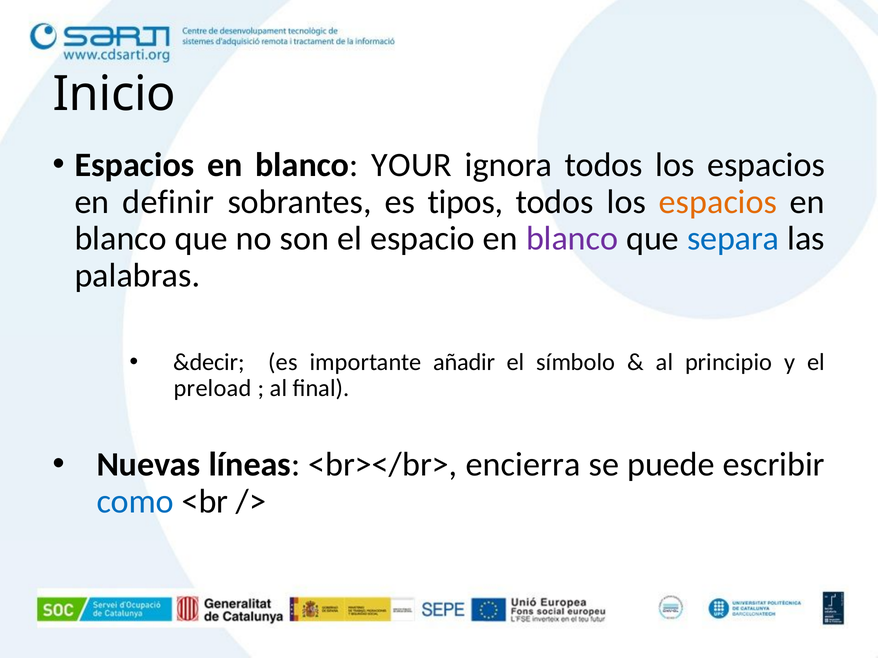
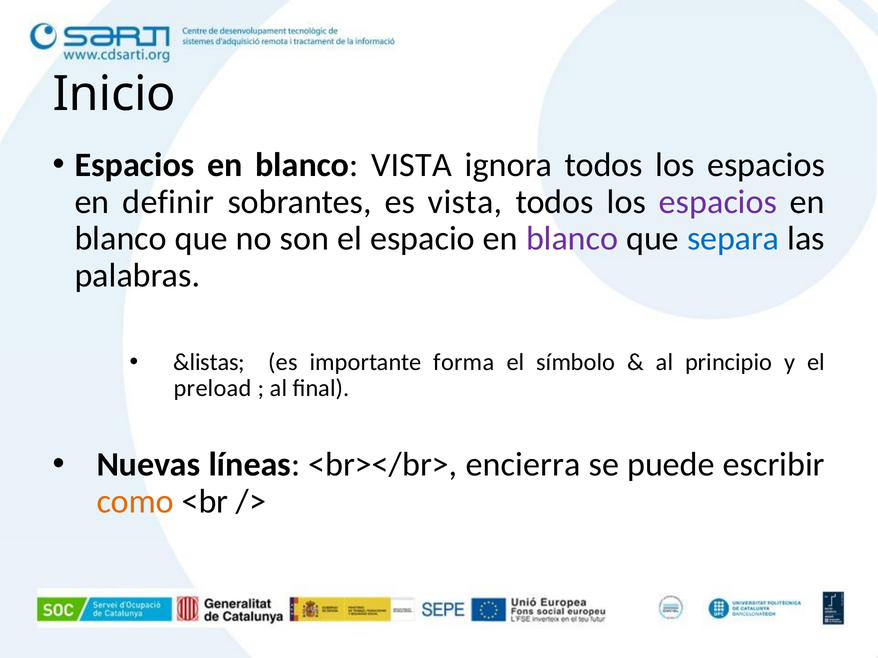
blanco YOUR: YOUR -> VISTA (412, 165)
es tipos: tipos -> vista (465, 202)
espacios colour: orange -> purple (718, 202)
&decir: &decir -> &listas (209, 362)
añadir: añadir -> forma (464, 362)
como colour: blue -> orange (135, 502)
